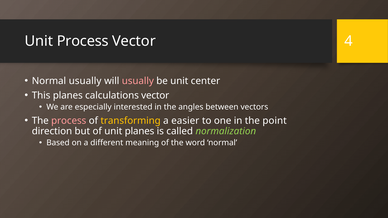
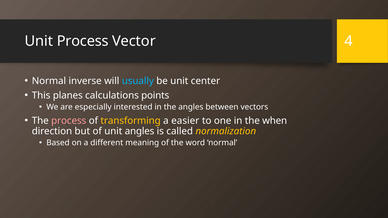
Normal usually: usually -> inverse (85, 81)
usually colour: pink -> light blue (138, 81)
calculations vector: vector -> points (155, 96)
point: point -> when (275, 121)
unit planes: planes -> angles (140, 131)
normalization colour: light green -> yellow (226, 131)
